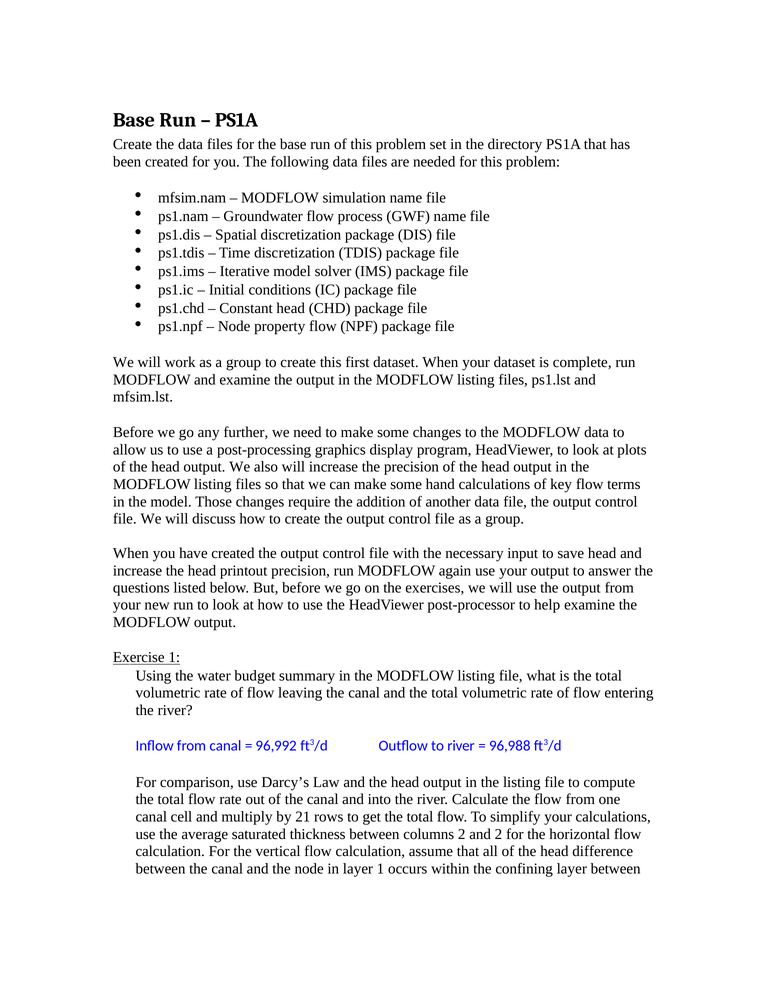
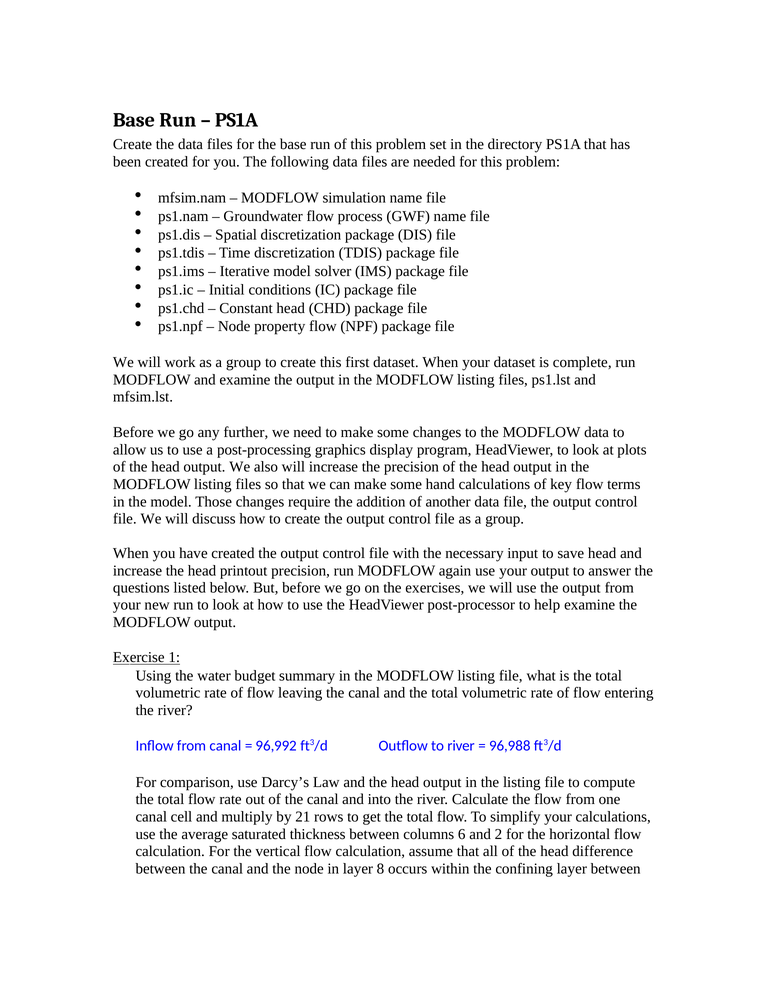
columns 2: 2 -> 6 (462, 834)
layer 1: 1 -> 8 (380, 869)
